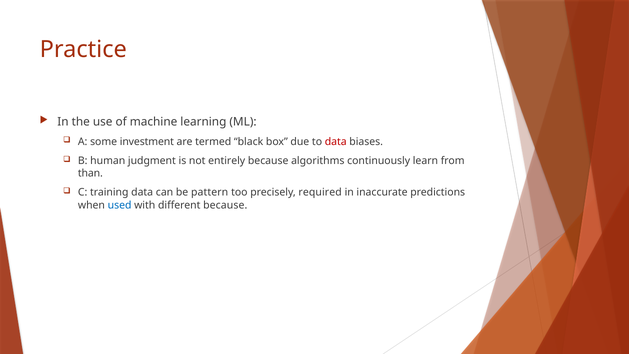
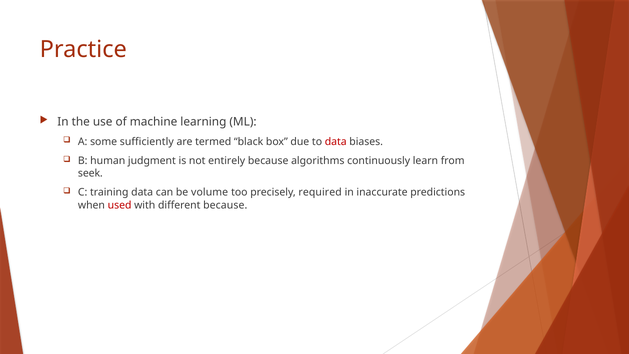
investment: investment -> sufficiently (147, 142)
than: than -> seek (90, 173)
pattern: pattern -> volume (210, 192)
used colour: blue -> red (120, 205)
